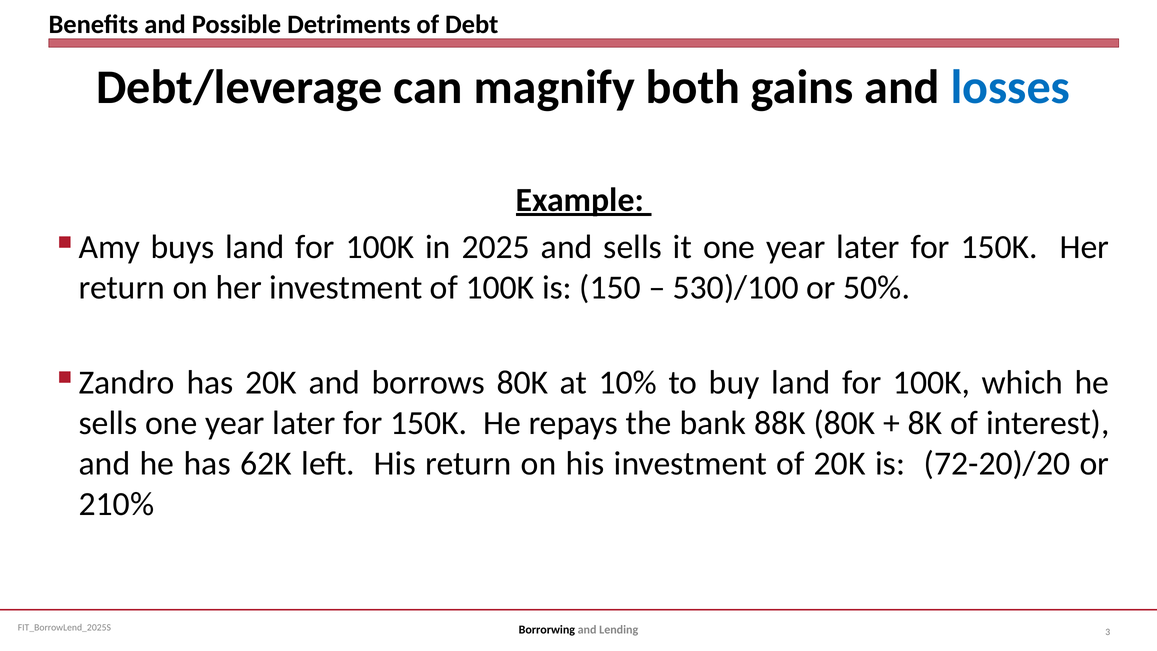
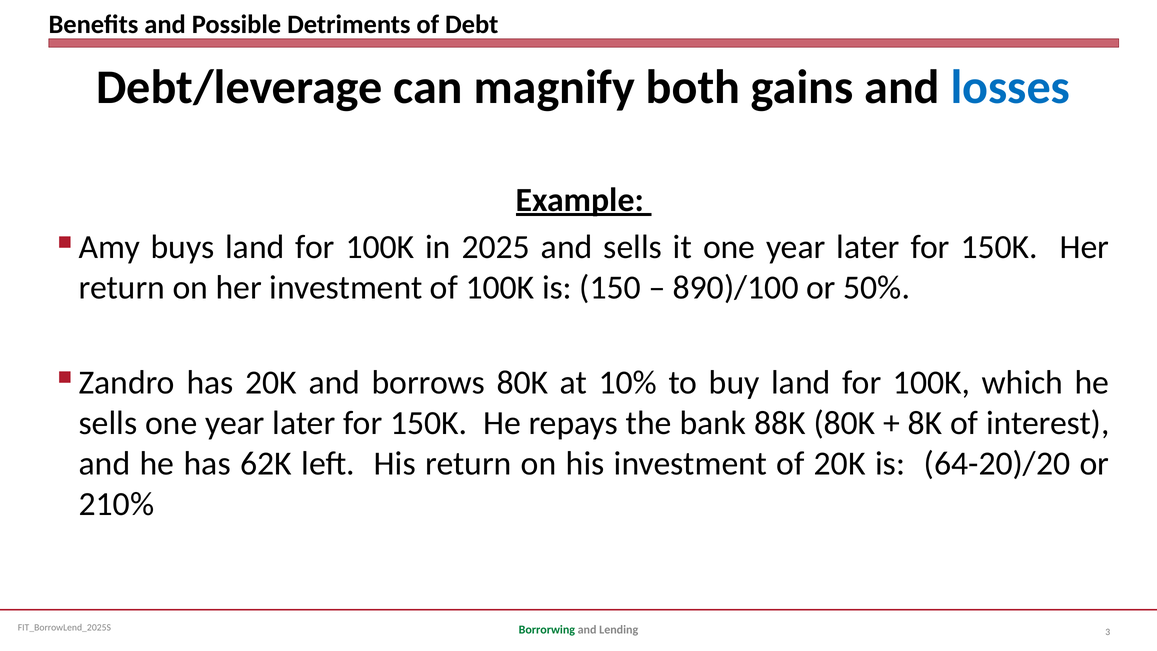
530)/100: 530)/100 -> 890)/100 (736, 288)
72-20)/20: 72-20)/20 -> 64-20)/20 (997, 463)
Borrorwing colour: black -> green (547, 630)
